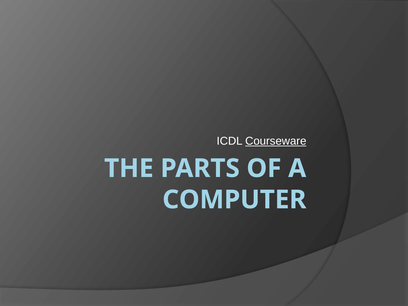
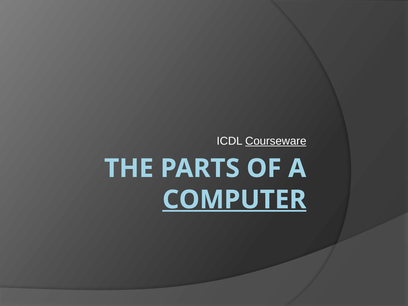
COMPUTER underline: none -> present (234, 200)
